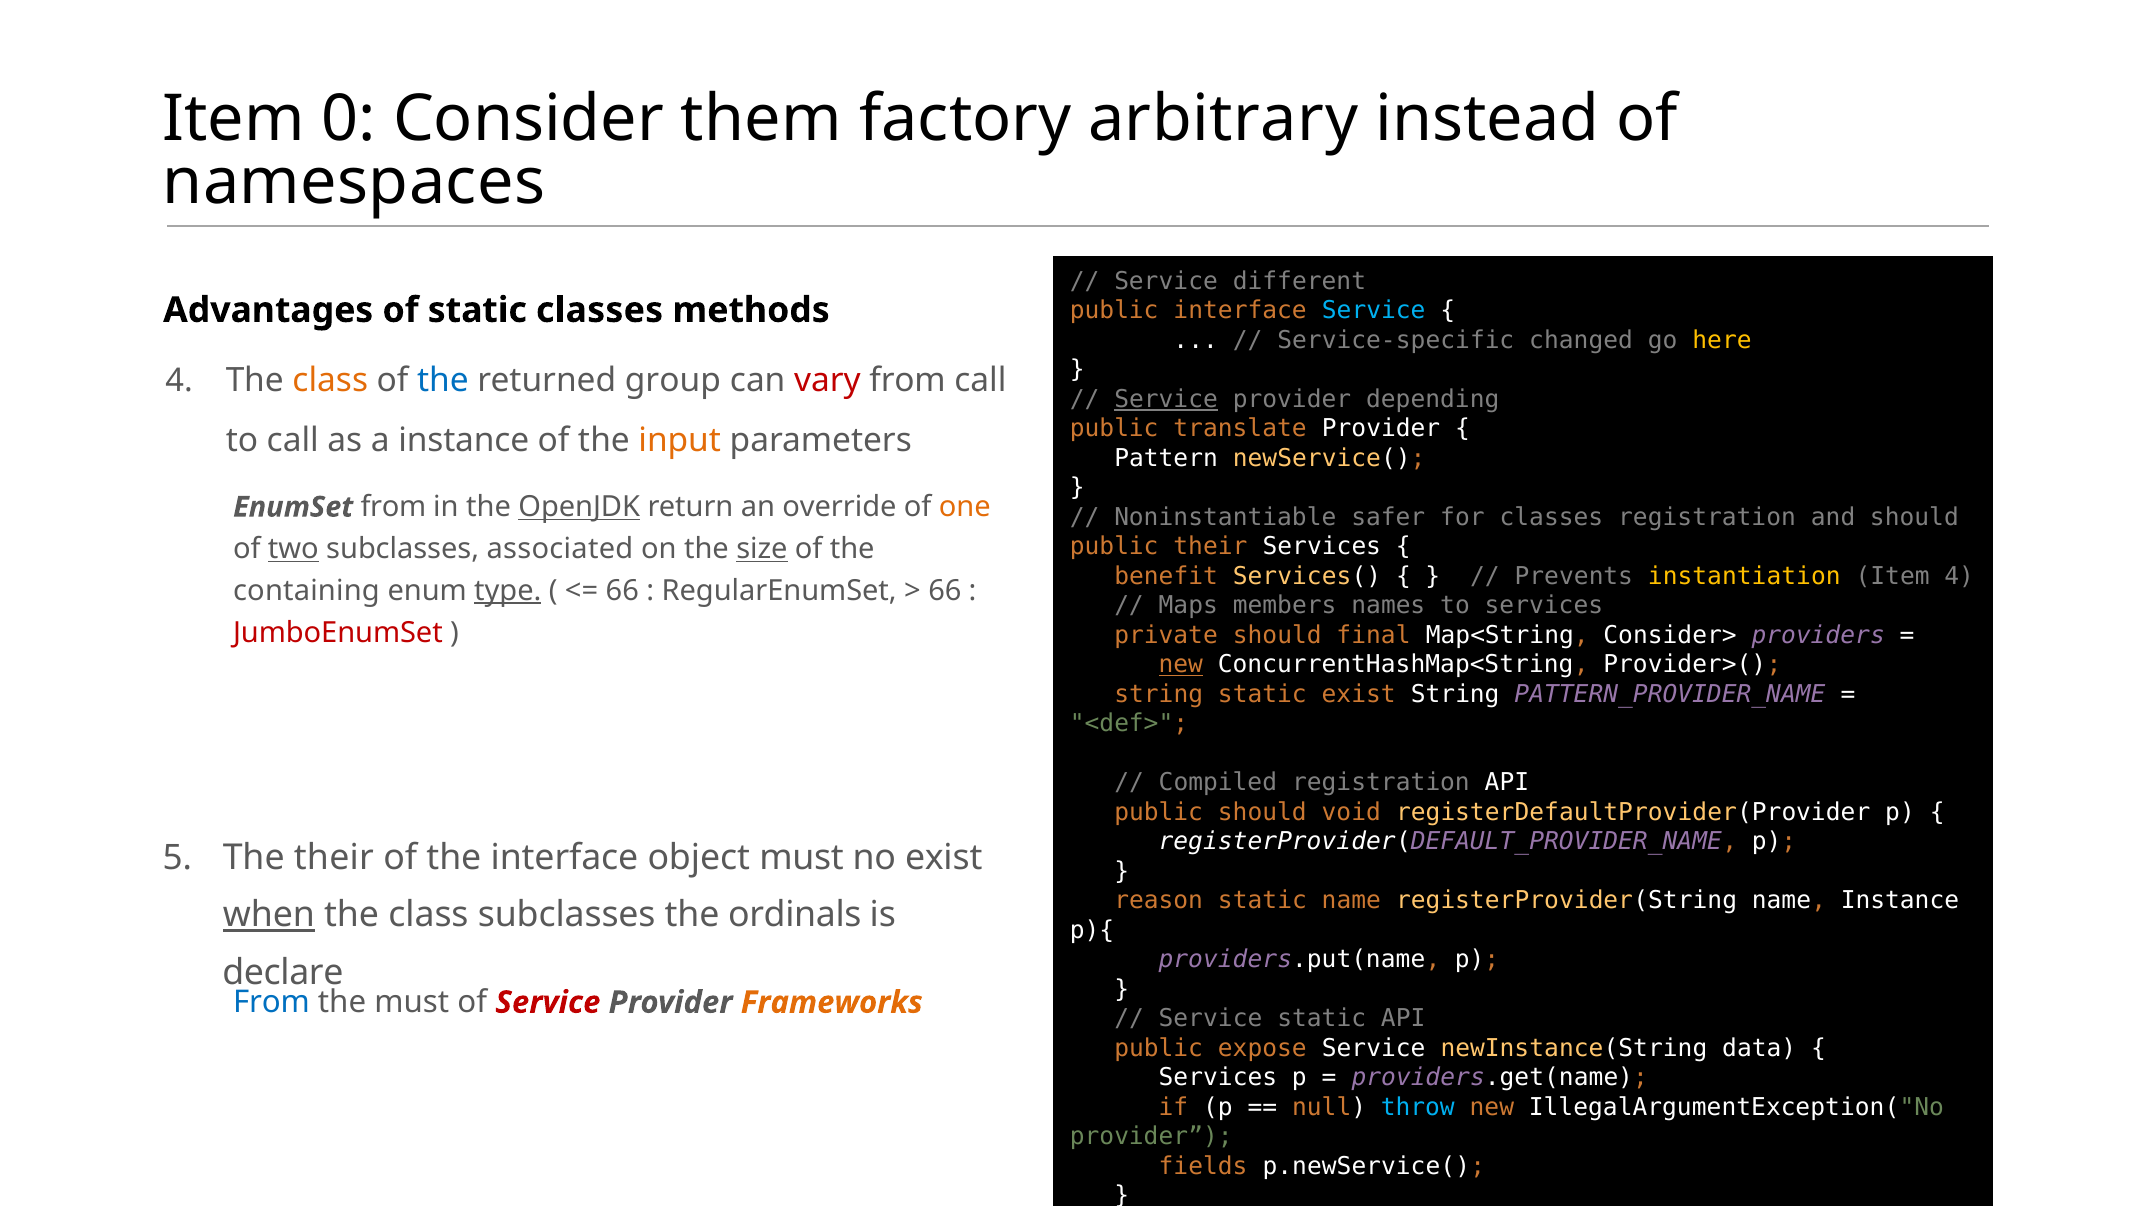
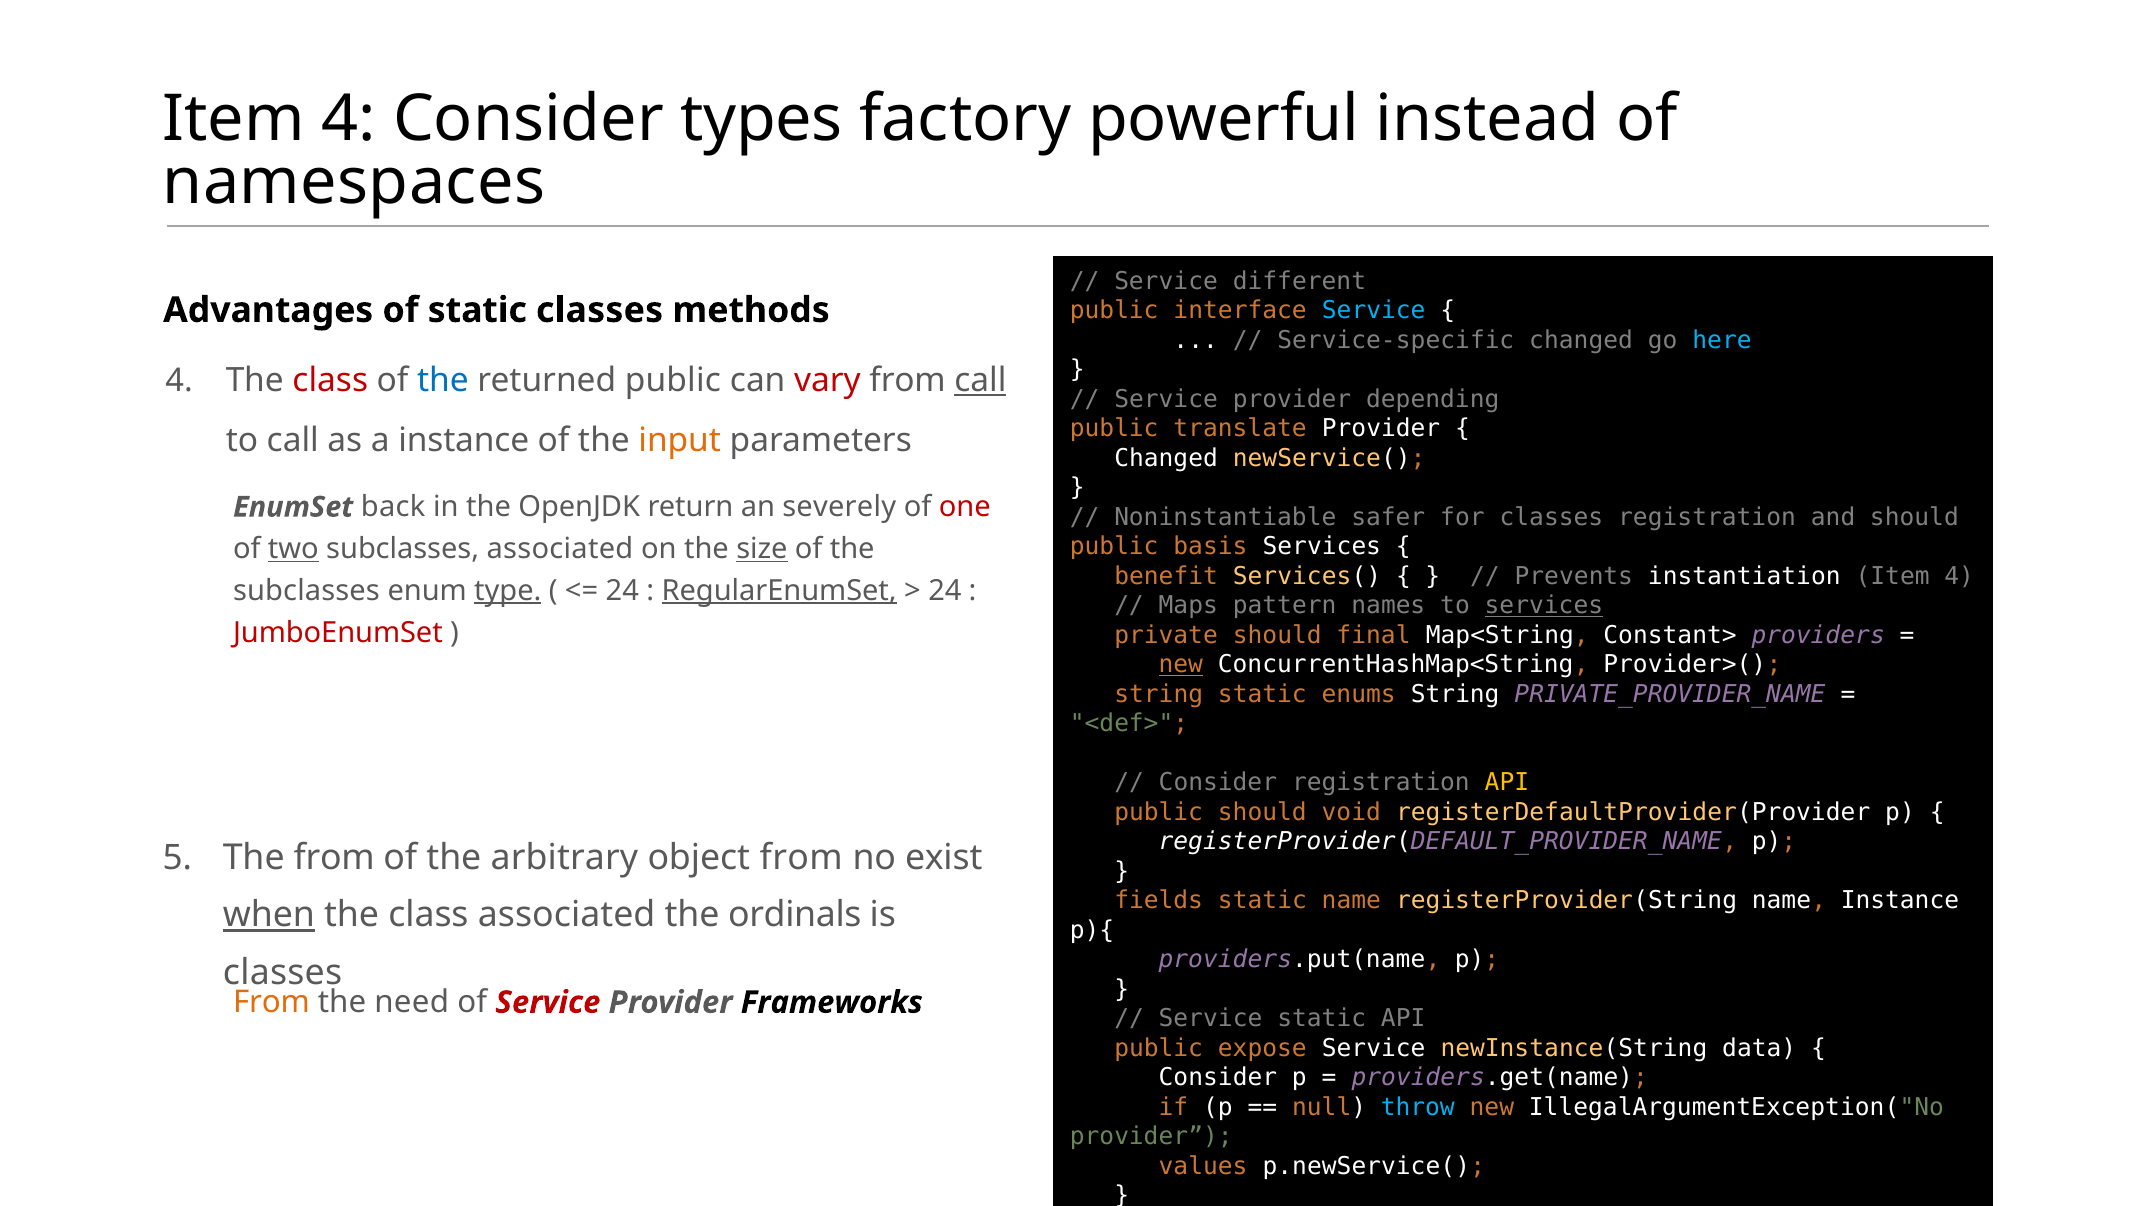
0: 0 -> 4 (349, 120)
them: them -> types (762, 120)
arbitrary: arbitrary -> powerful (1223, 120)
here colour: yellow -> light blue (1722, 340)
class colour: orange -> red (330, 380)
returned group: group -> public (673, 380)
call underline: none -> present (980, 380)
Service underline: present -> none (1166, 399)
Pattern: Pattern -> Changed (1166, 458)
EnumSet from: from -> back (393, 507)
OpenJDK underline: present -> none (579, 507)
override: override -> severely (839, 507)
one colour: orange -> red (965, 507)
public their: their -> basis (1210, 547)
instantiation colour: yellow -> white (1744, 576)
containing: containing -> subclasses (306, 590)
66: 66 -> 24 (622, 590)
RegularEnumSet underline: none -> present (779, 590)
66: 66 -> 24 (945, 590)
members: members -> pattern (1285, 605)
services underline: none -> present (1544, 605)
Consider>: Consider> -> Constant> (1670, 635)
static exist: exist -> enums (1359, 694)
PATTERN_PROVIDER_NAME: PATTERN_PROVIDER_NAME -> PRIVATE_PROVIDER_NAME (1670, 694)
Compiled: Compiled -> Consider (1218, 782)
API colour: white -> yellow (1507, 782)
The their: their -> from (334, 857)
the interface: interface -> arbitrary (564, 857)
object must: must -> from (801, 857)
reason: reason -> fields (1159, 900)
class subclasses: subclasses -> associated (567, 915)
declare: declare -> classes (283, 972)
From colour: blue -> orange (271, 1002)
the must: must -> need (412, 1002)
Frameworks colour: orange -> black (832, 1002)
Services: Services -> Consider (1218, 1077)
fields: fields -> values (1203, 1166)
